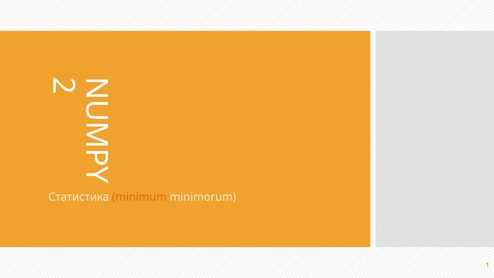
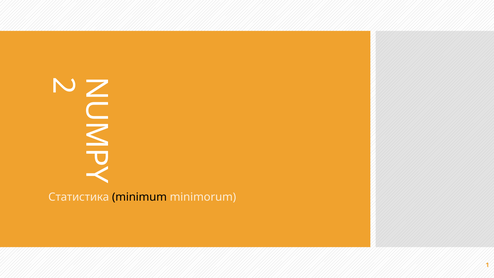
minimum colour: orange -> black (139, 197)
